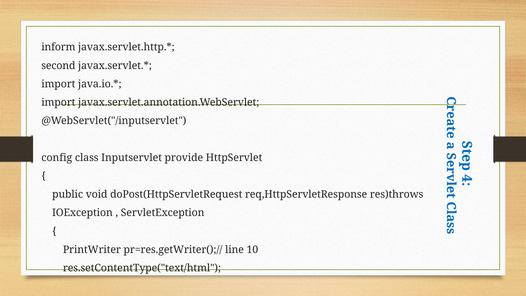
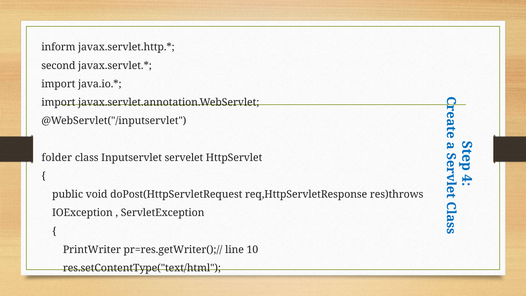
config: config -> folder (57, 158)
provide: provide -> servelet (184, 158)
